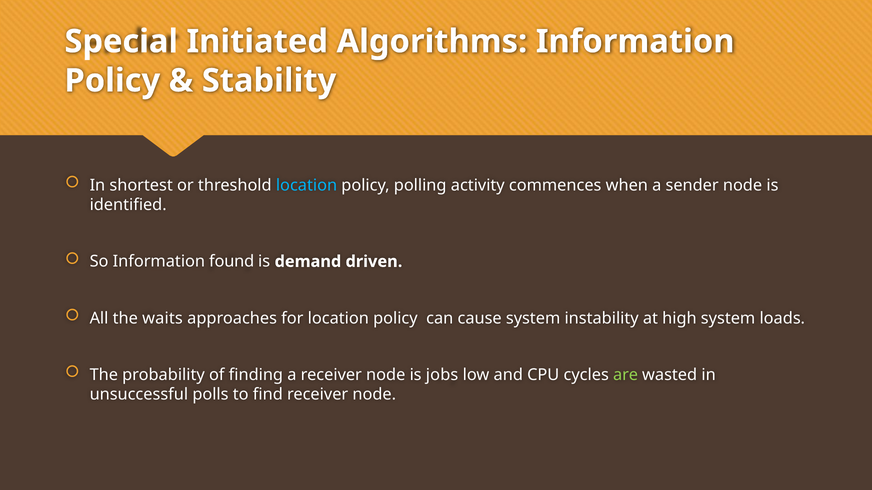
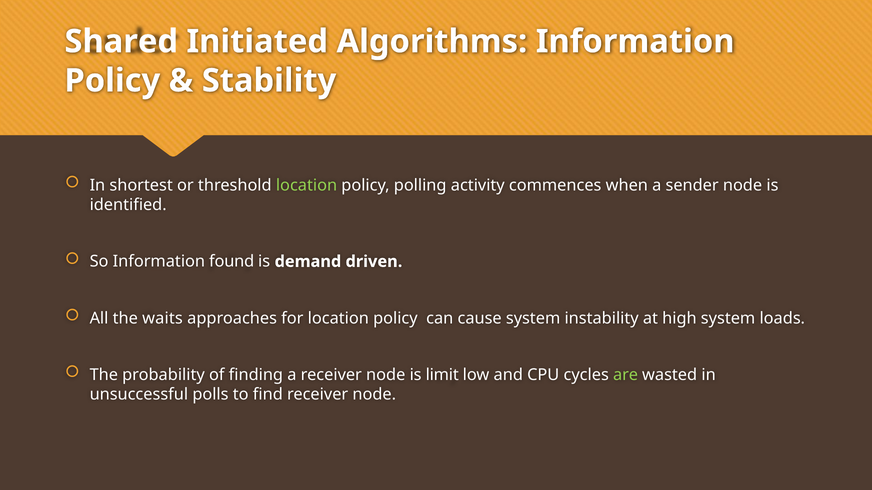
Special: Special -> Shared (121, 42)
location colour: light blue -> light green (307, 185)
jobs: jobs -> limit (442, 375)
